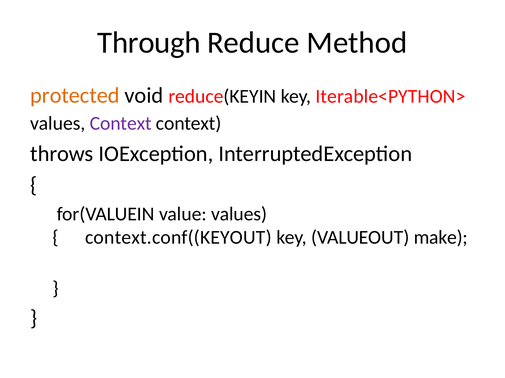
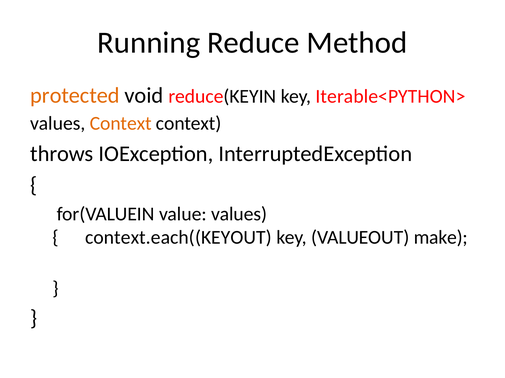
Through: Through -> Running (149, 43)
Context colour: purple -> orange (121, 123)
context.conf((KEYOUT: context.conf((KEYOUT -> context.each((KEYOUT (178, 238)
